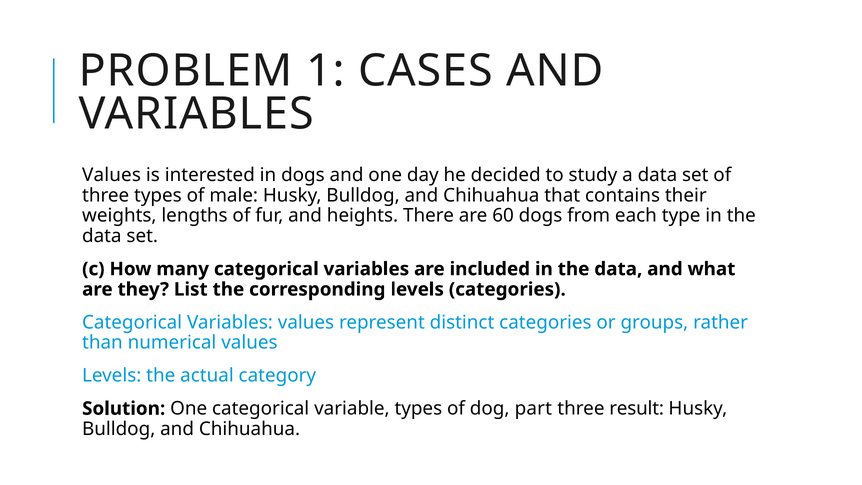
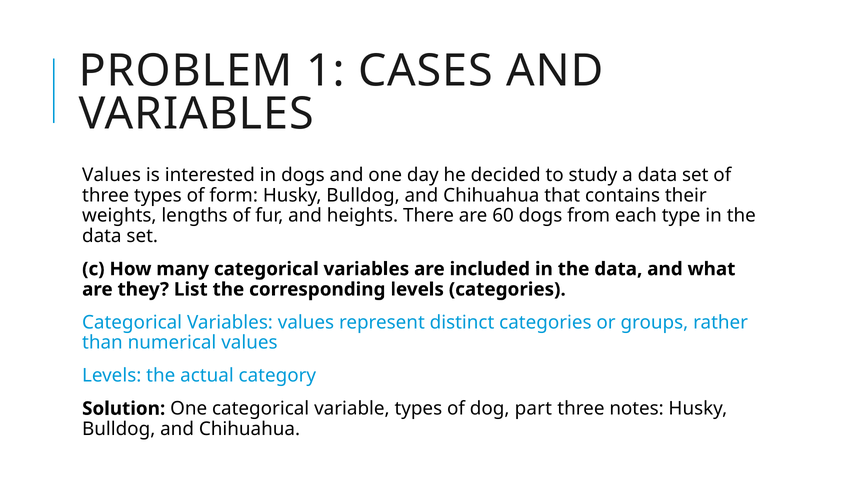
male: male -> form (234, 195)
result: result -> notes (637, 408)
